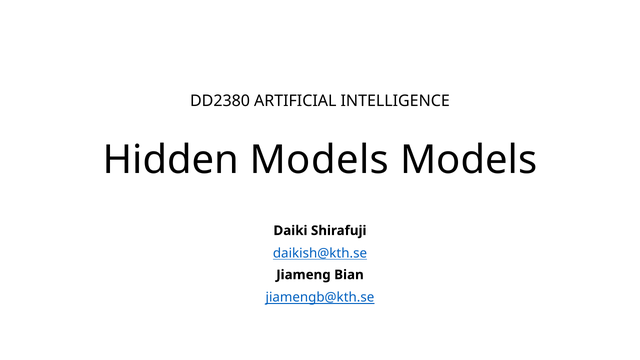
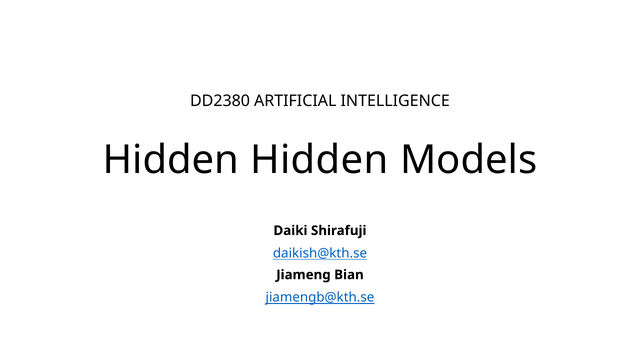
Hidden Models: Models -> Hidden (319, 160)
